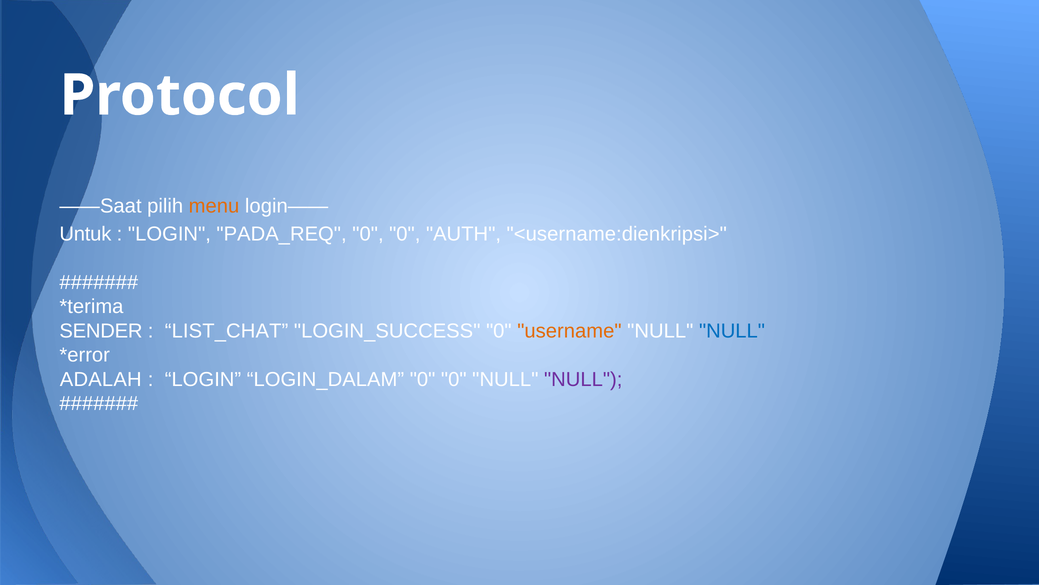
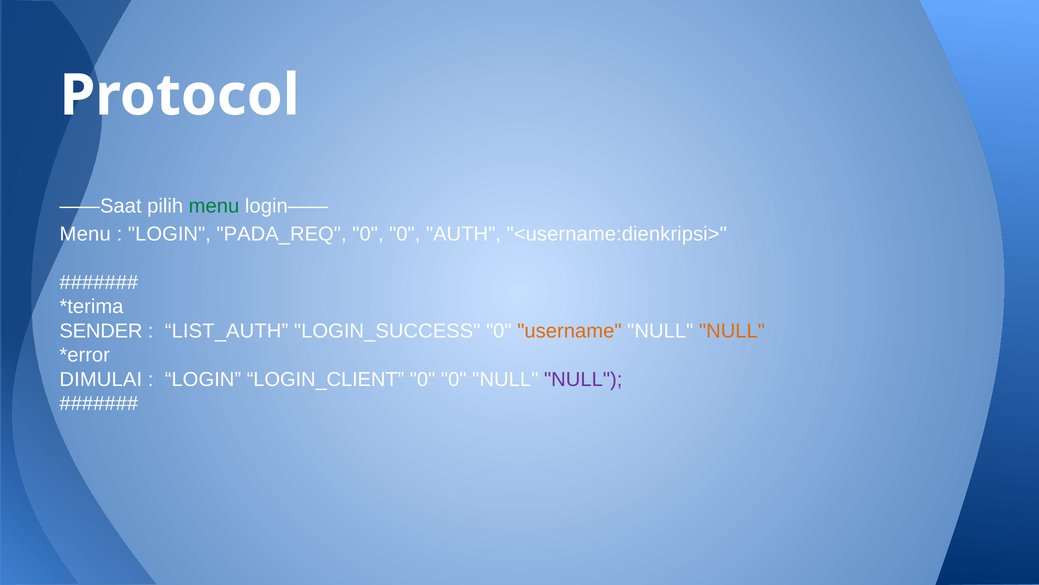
menu colour: orange -> green (214, 206)
Untuk: Untuk -> Menu (85, 234)
LIST_CHAT: LIST_CHAT -> LIST_AUTH (227, 331)
NULL colour: blue -> orange (732, 331)
ADALAH: ADALAH -> DIMULAI (101, 379)
LOGIN_DALAM: LOGIN_DALAM -> LOGIN_CLIENT (326, 379)
